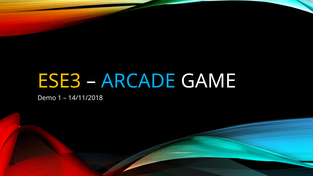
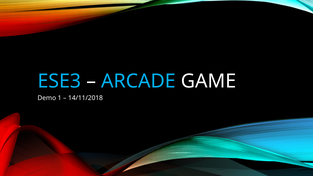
ESE3 colour: yellow -> light blue (59, 81)
